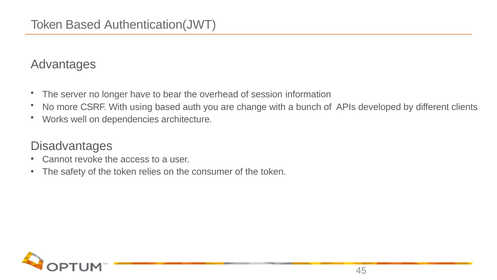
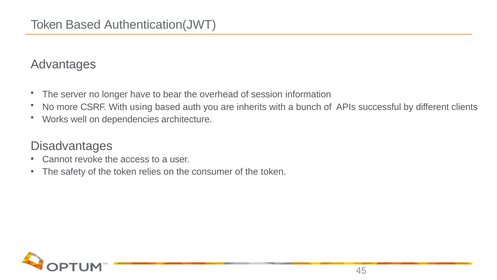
change: change -> inherits (252, 107)
developed: developed -> successful (380, 107)
